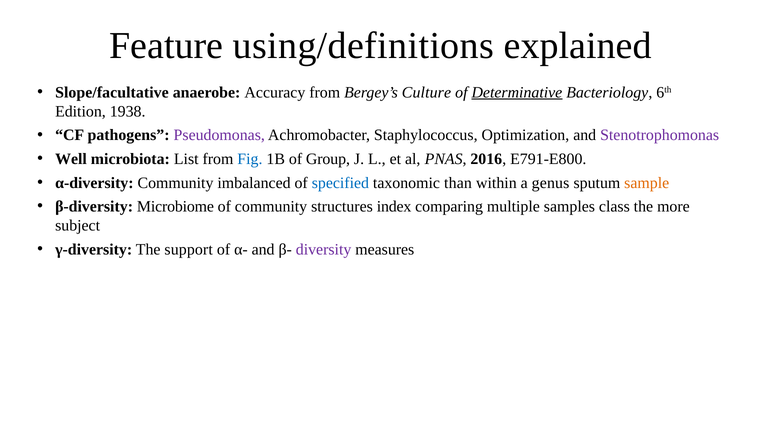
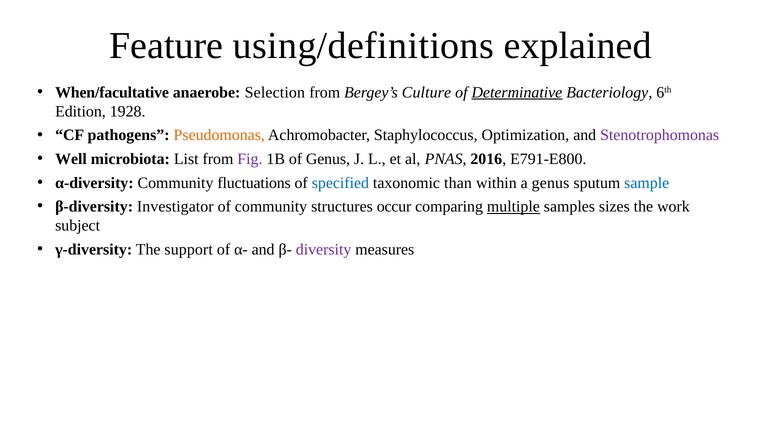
Slope/facultative: Slope/facultative -> When/facultative (112, 92)
Accuracy: Accuracy -> Selection (275, 92)
1938: 1938 -> 1928 (128, 111)
Pseudomonas colour: purple -> orange (219, 135)
Fig colour: blue -> purple (250, 159)
of Group: Group -> Genus (328, 159)
imbalanced: imbalanced -> fluctuations (254, 183)
sample colour: orange -> blue (647, 183)
Microbiome: Microbiome -> Investigator (175, 207)
index: index -> occur (394, 207)
multiple underline: none -> present (513, 207)
class: class -> sizes (614, 207)
more: more -> work (673, 207)
